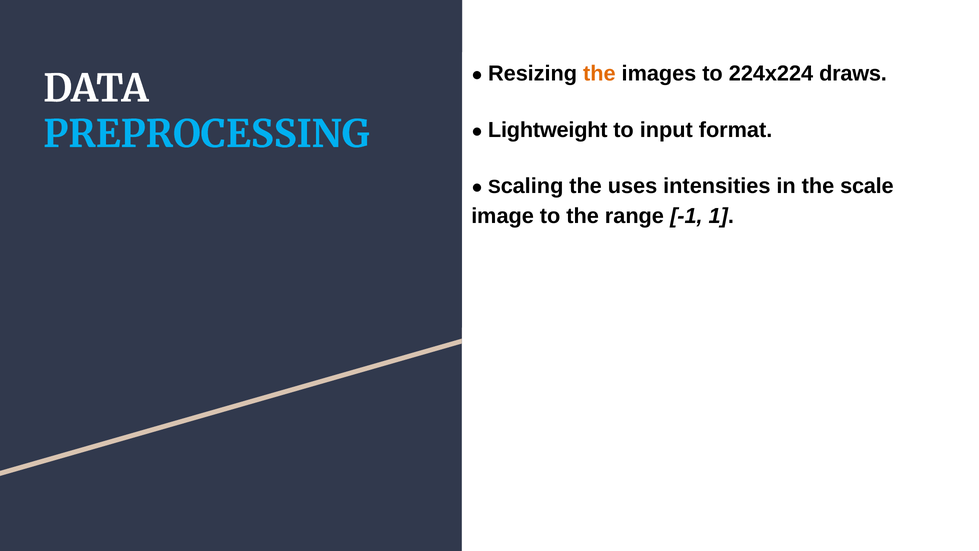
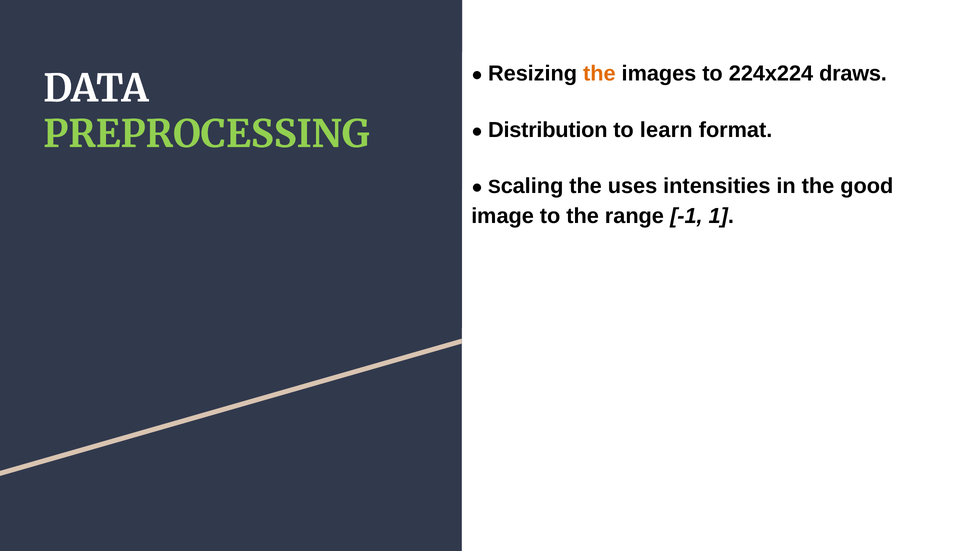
Lightweight: Lightweight -> Distribution (548, 130)
input: input -> learn (666, 130)
PREPROCESSING colour: light blue -> light green (206, 134)
scale: scale -> good (867, 186)
